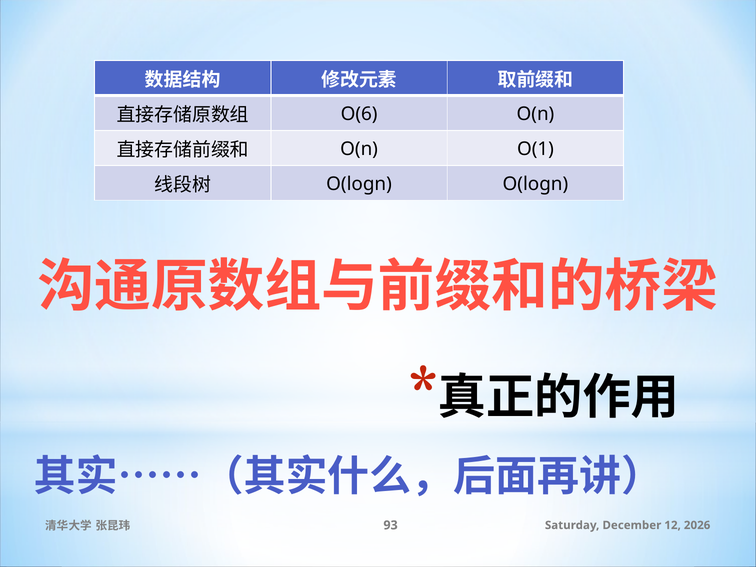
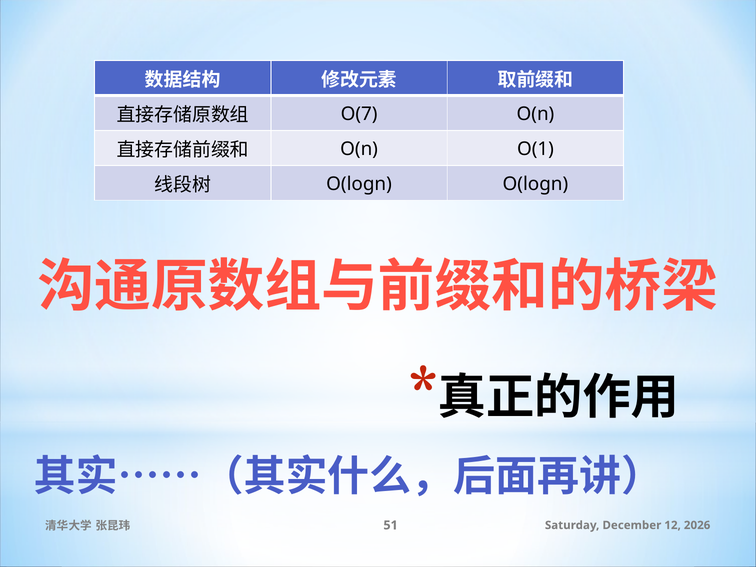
O(6: O(6 -> O(7 (359, 114)
93: 93 -> 51 (391, 525)
